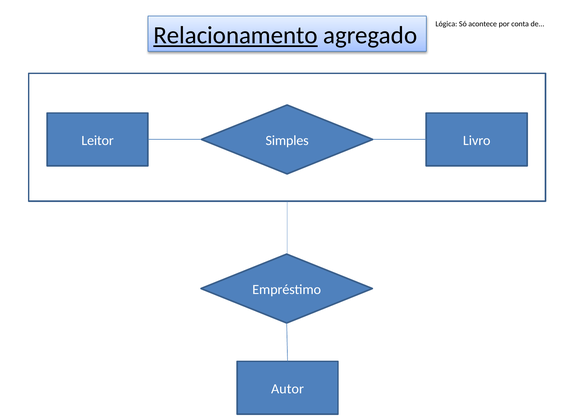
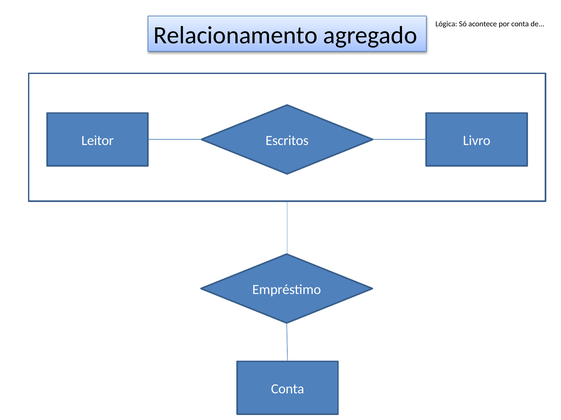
Relacionamento underline: present -> none (236, 35)
Simples: Simples -> Escritos (287, 141)
Autor: Autor -> Conta (288, 389)
